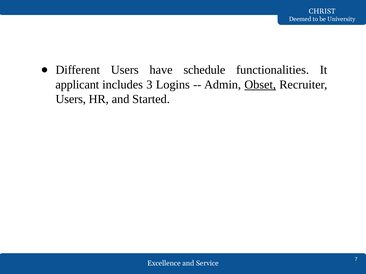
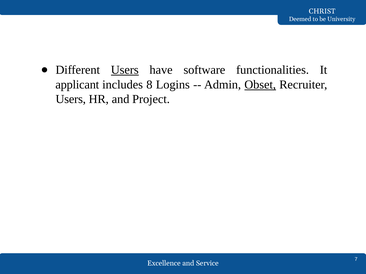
Users underline: none -> present (125, 70)
schedule: schedule -> software (204, 70)
3: 3 -> 8 (149, 85)
Started: Started -> Project (151, 99)
